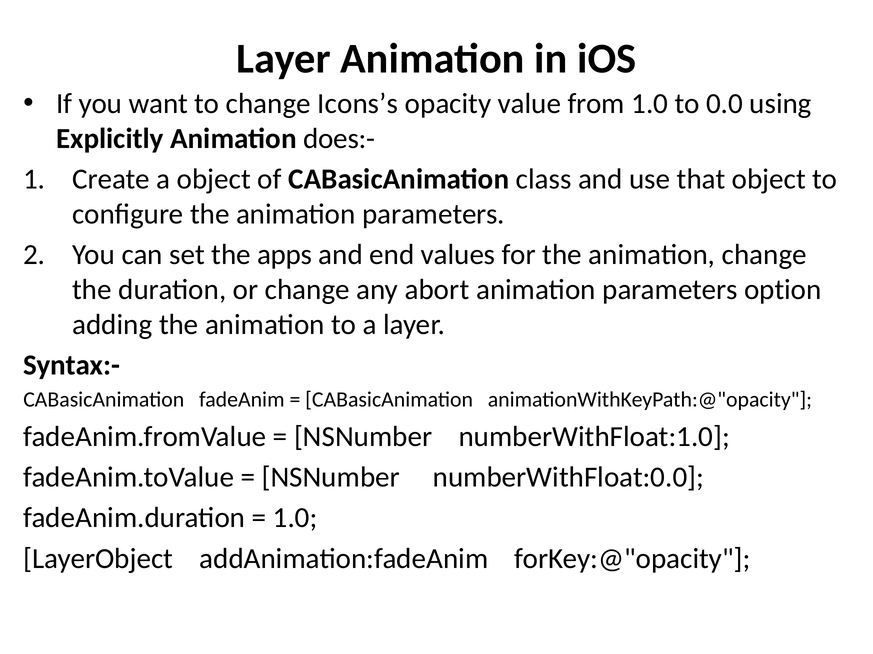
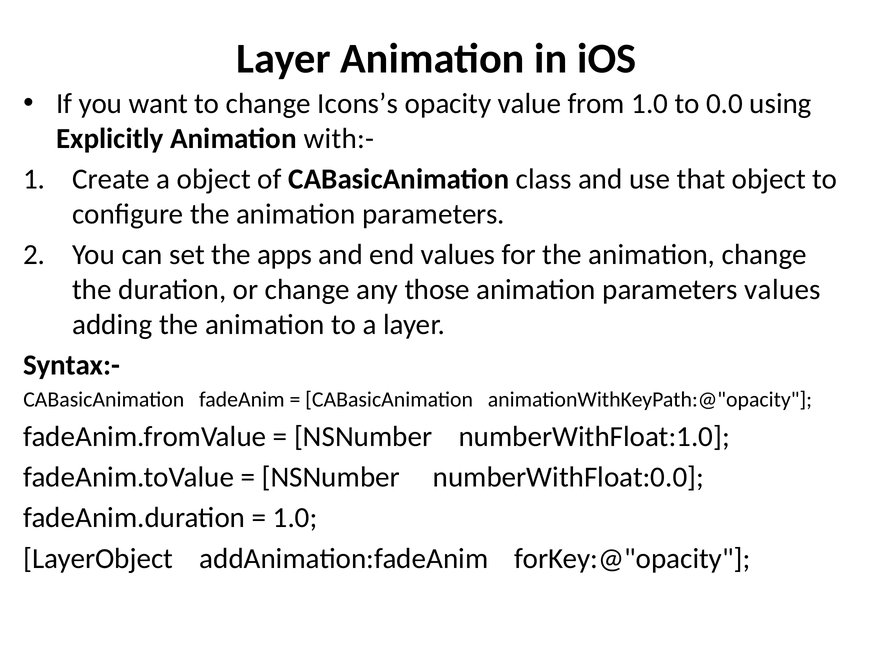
does:-: does:- -> with:- (339, 139)
abort: abort -> those (437, 290)
parameters option: option -> values (783, 290)
